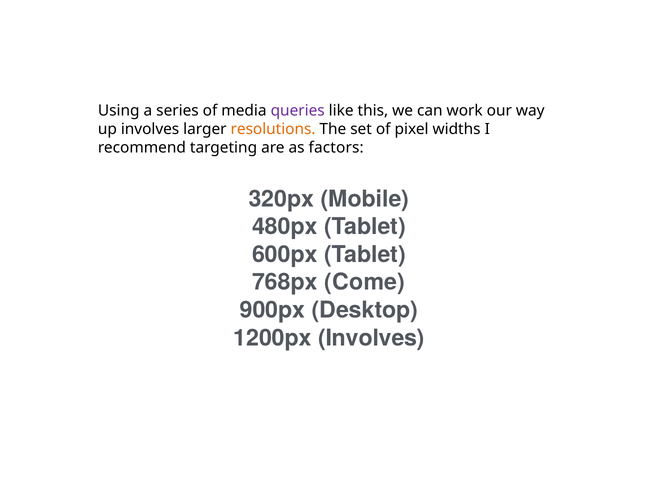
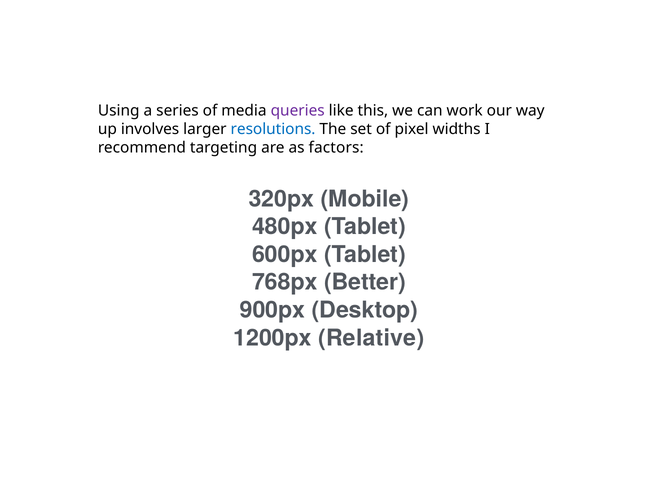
resolutions colour: orange -> blue (273, 129)
Come: Come -> Better (365, 282)
1200px Involves: Involves -> Relative (371, 338)
